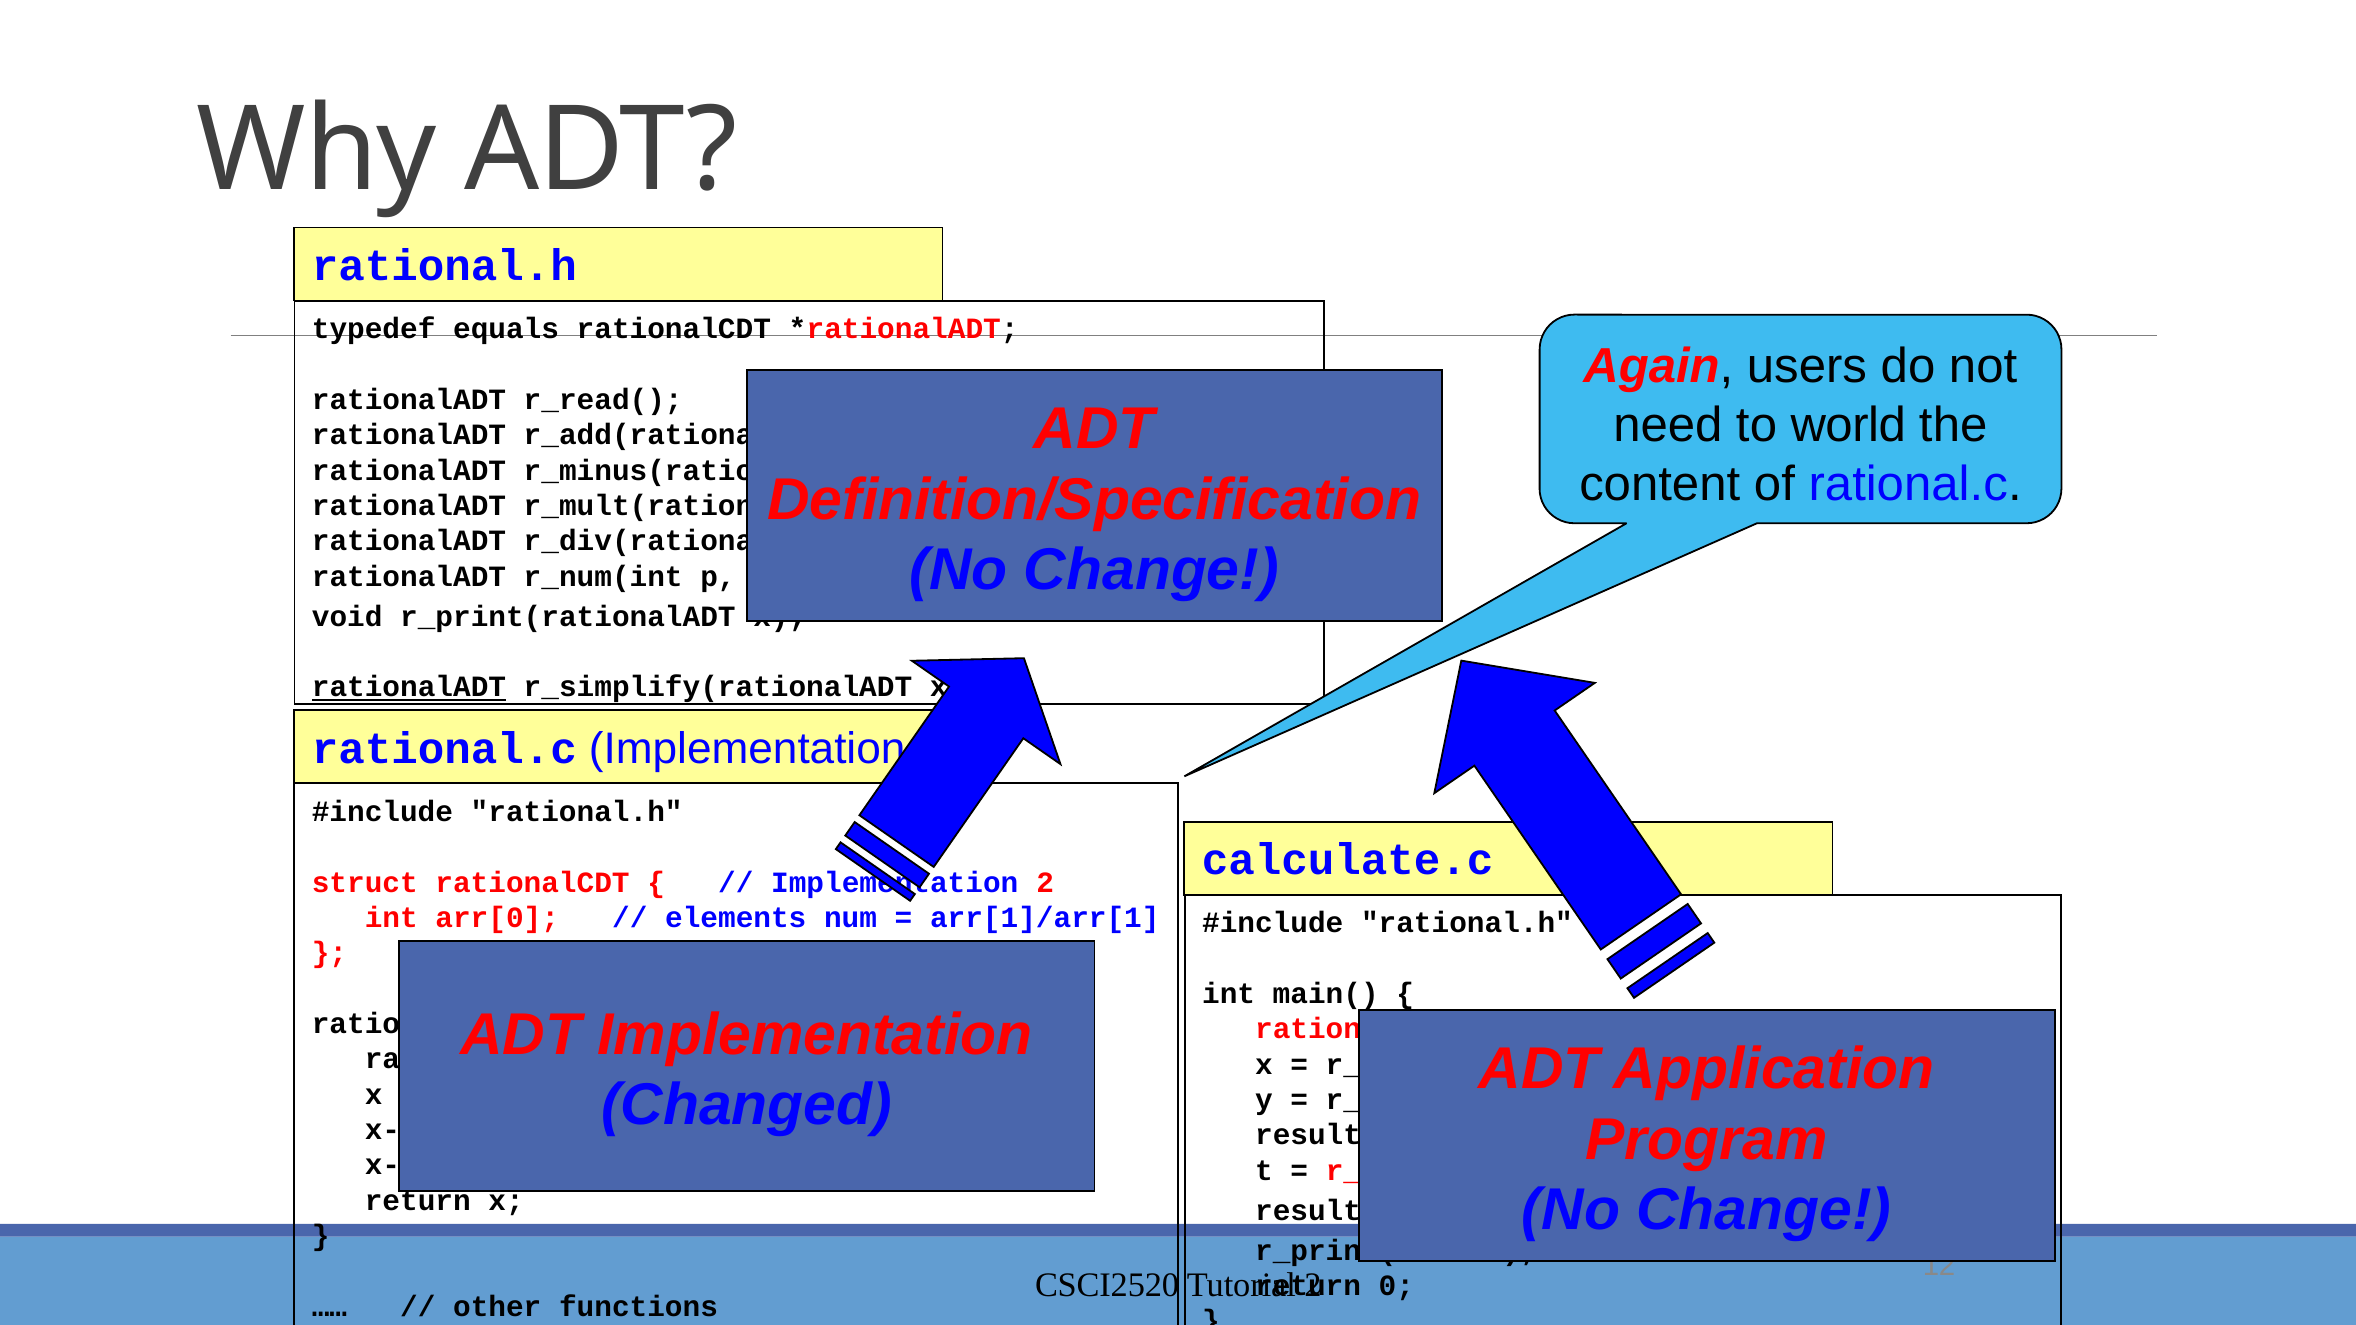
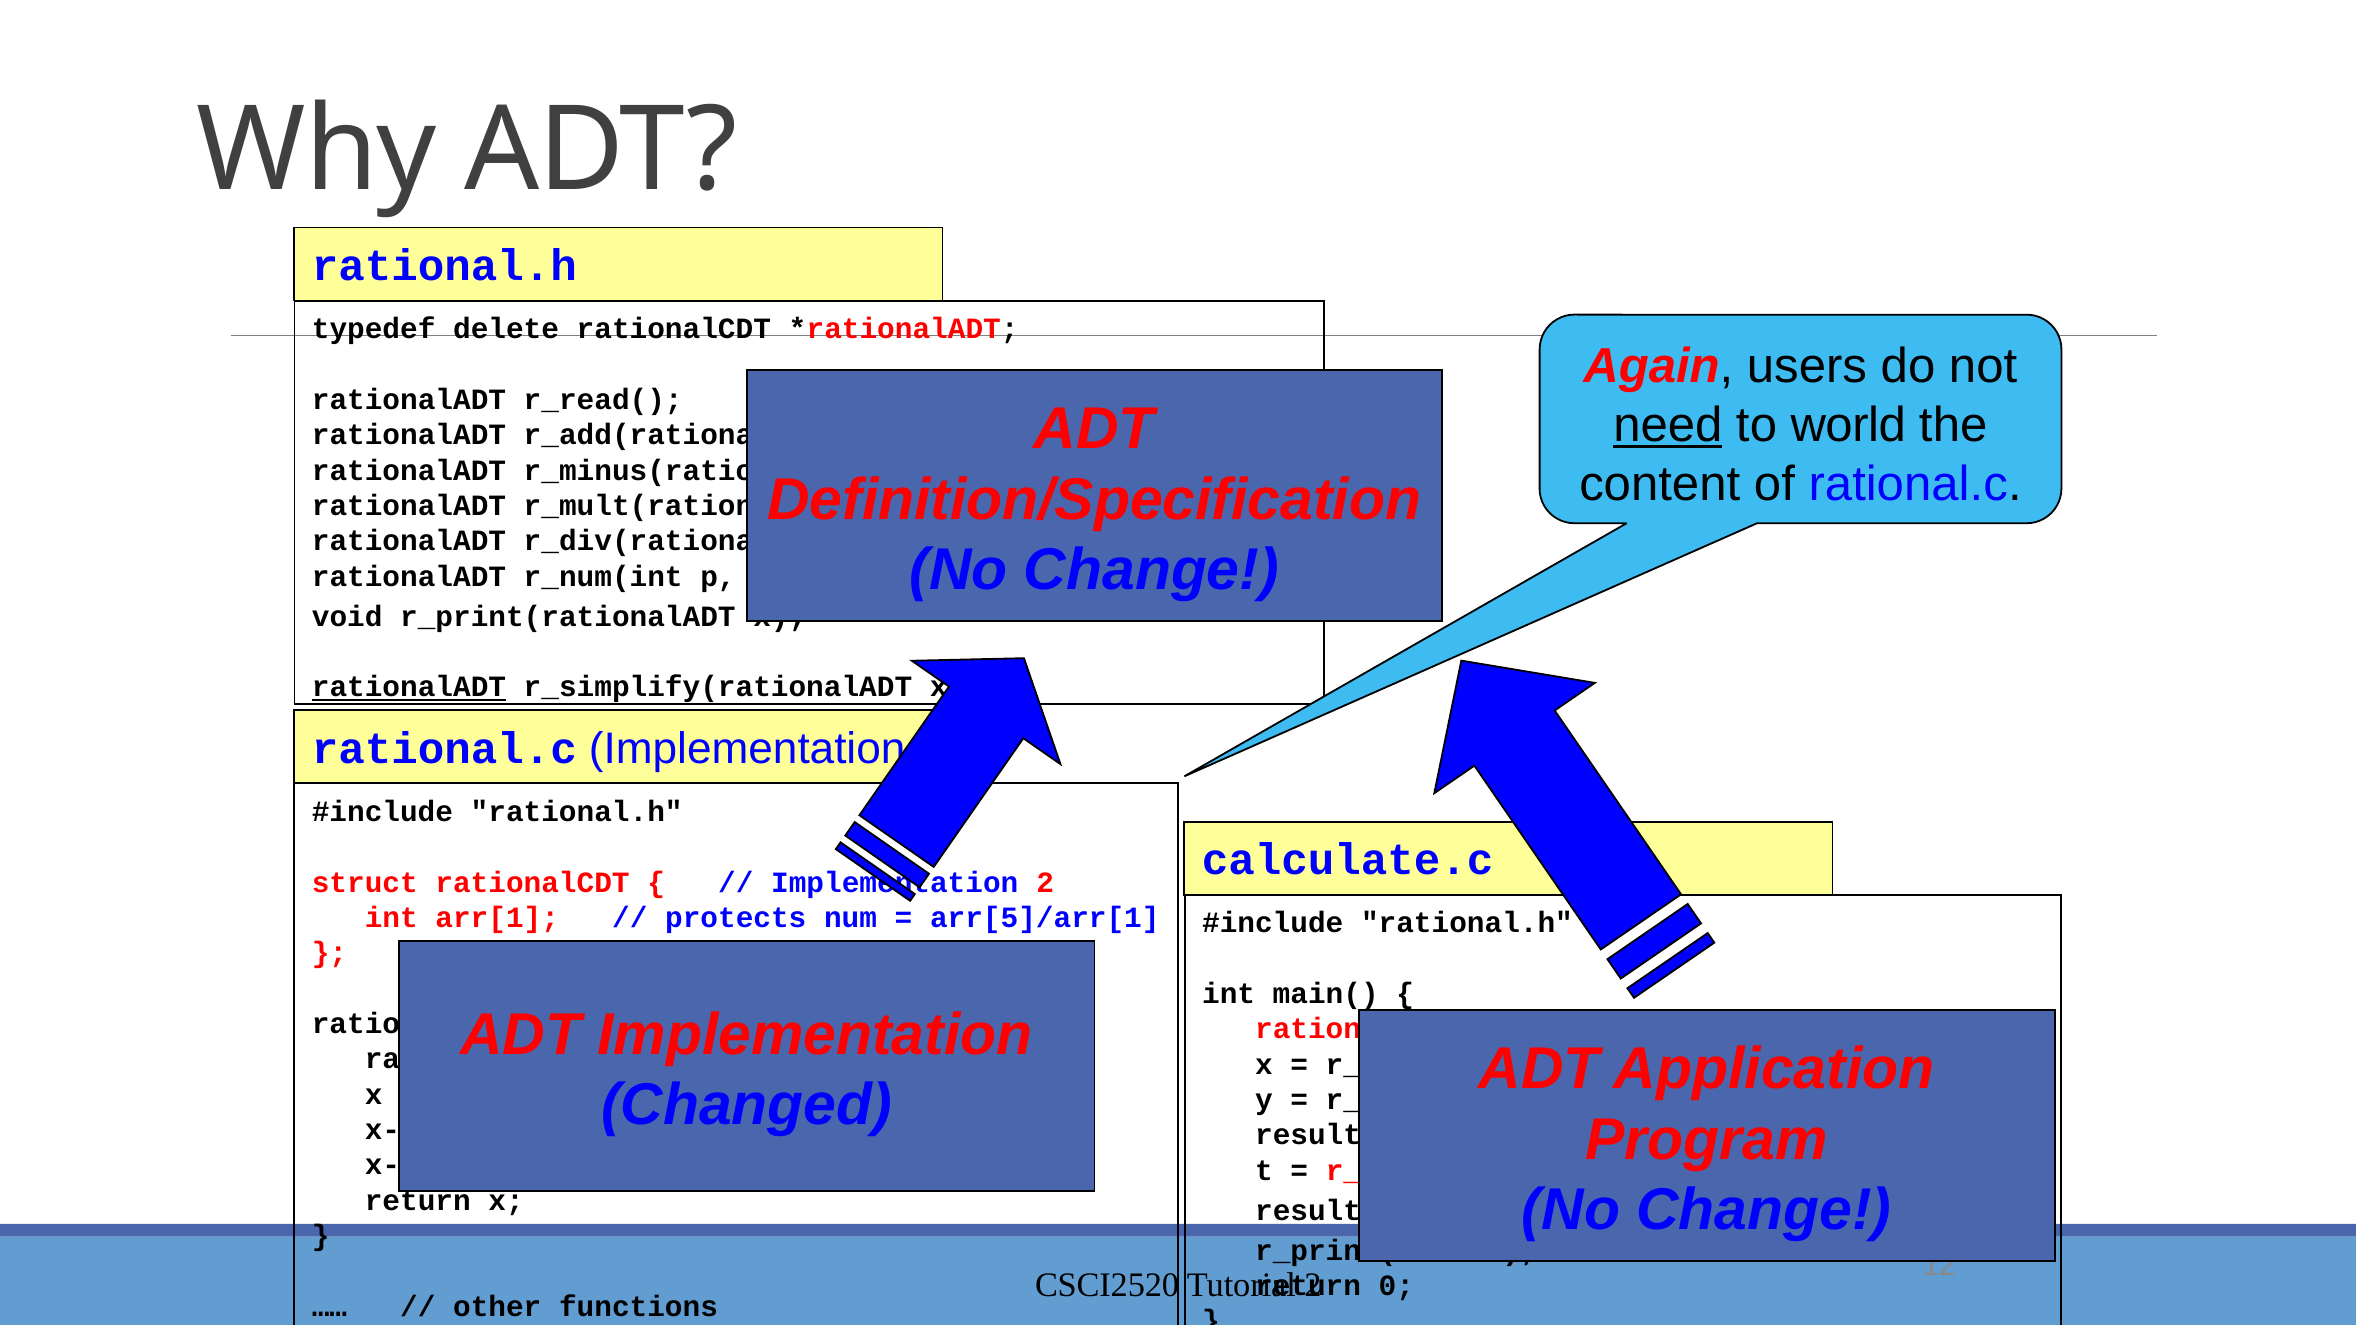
equals: equals -> delete (506, 329)
need underline: none -> present (1668, 425)
arr[0: arr[0 -> arr[1 (497, 918)
elements: elements -> protects (736, 918)
arr[1]/arr[1: arr[1]/arr[1 -> arr[5]/arr[1 (1045, 918)
